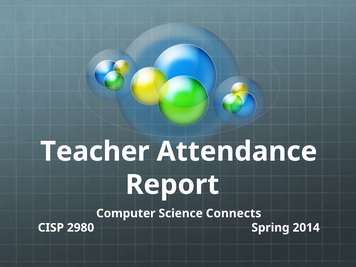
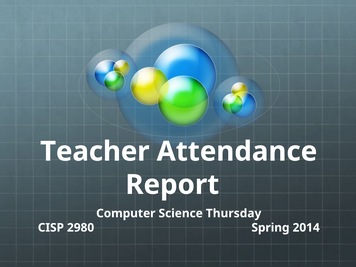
Connects: Connects -> Thursday (234, 213)
